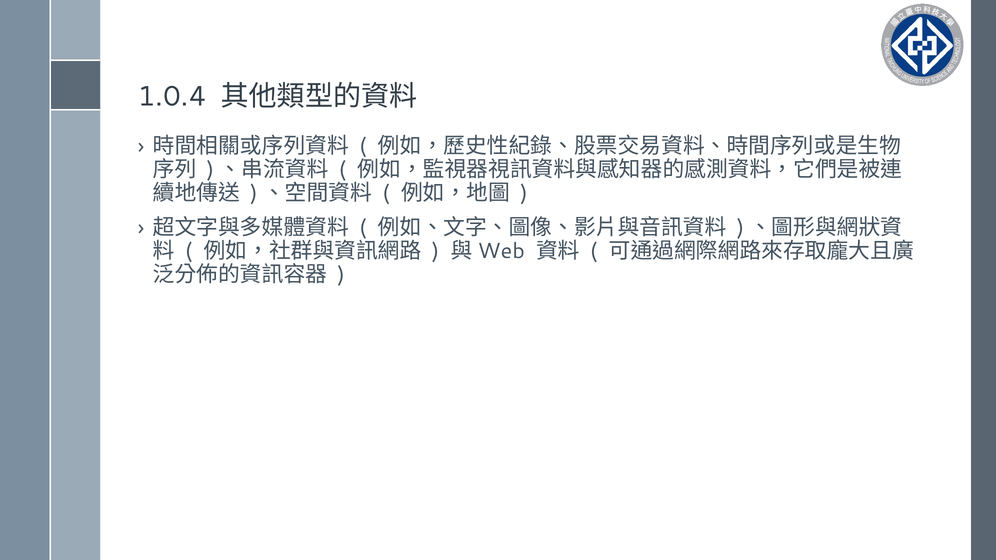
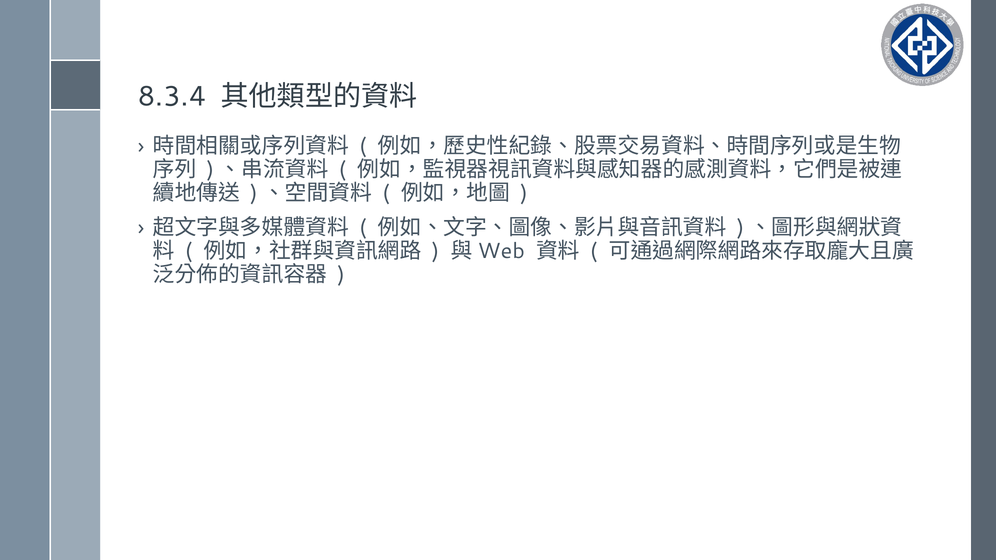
1.0.4: 1.0.4 -> 8.3.4 (172, 97)
